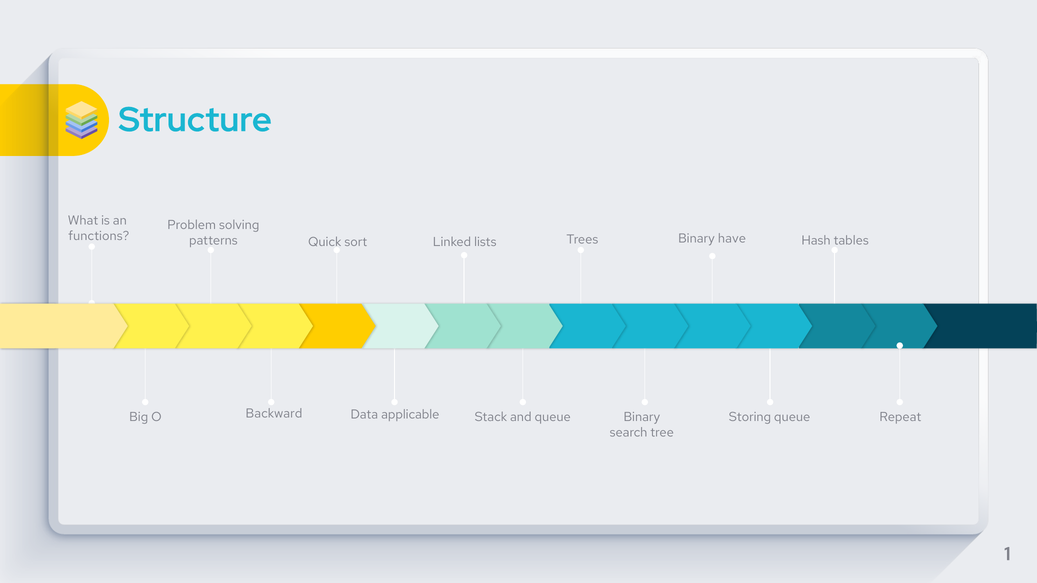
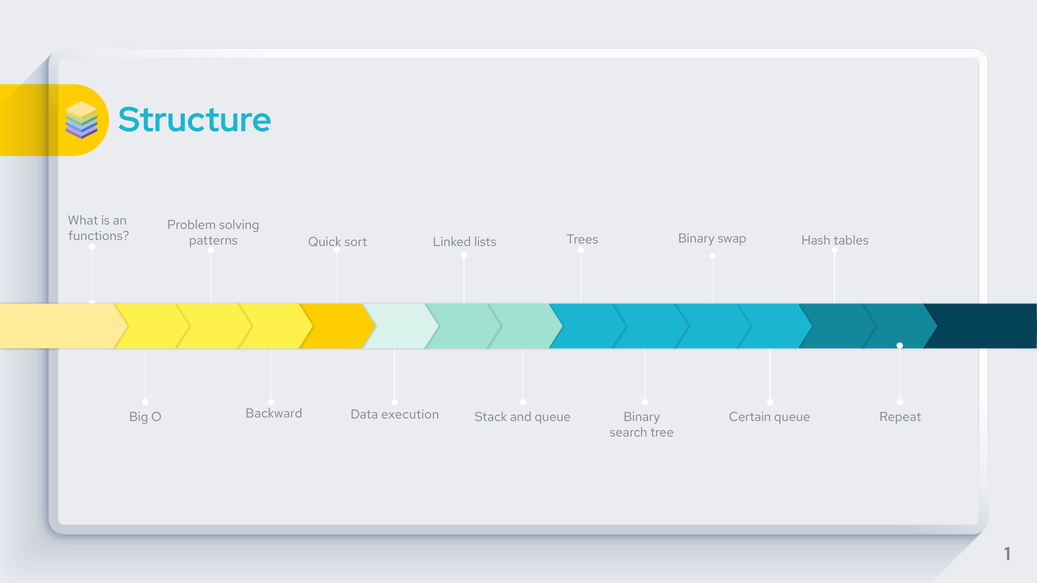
have: have -> swap (732, 239)
applicable: applicable -> execution (410, 415)
Storing: Storing -> Certain (750, 417)
